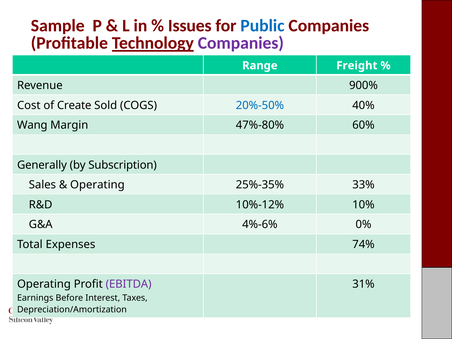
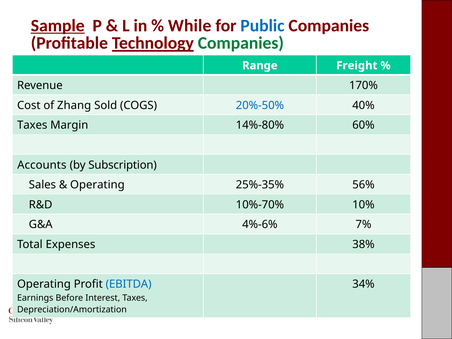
Sample underline: none -> present (58, 26)
Issues: Issues -> While (190, 26)
Companies colour: purple -> green (241, 43)
900%: 900% -> 170% (363, 85)
Create: Create -> Zhang (74, 105)
Wang: Wang -> Taxes (32, 125)
47%-80%: 47%-80% -> 14%-80% (260, 125)
Generally: Generally -> Accounts (42, 165)
33%: 33% -> 56% (363, 185)
10%-12%: 10%-12% -> 10%-70% (260, 205)
0%: 0% -> 7% (363, 225)
74%: 74% -> 38% (363, 244)
EBITDA colour: purple -> blue (129, 284)
31%: 31% -> 34% (363, 284)
